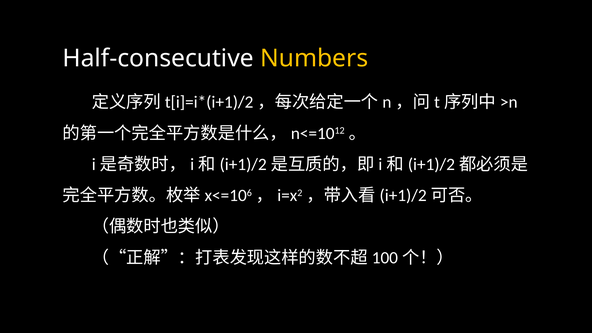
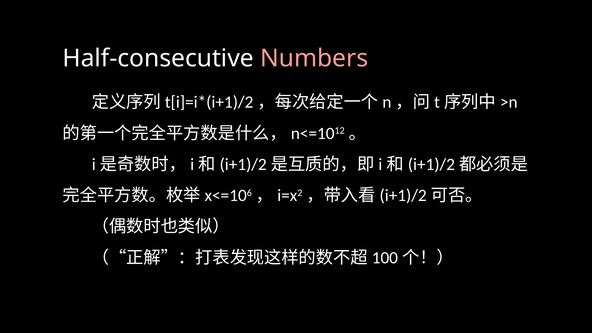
Numbers colour: yellow -> pink (314, 58)
